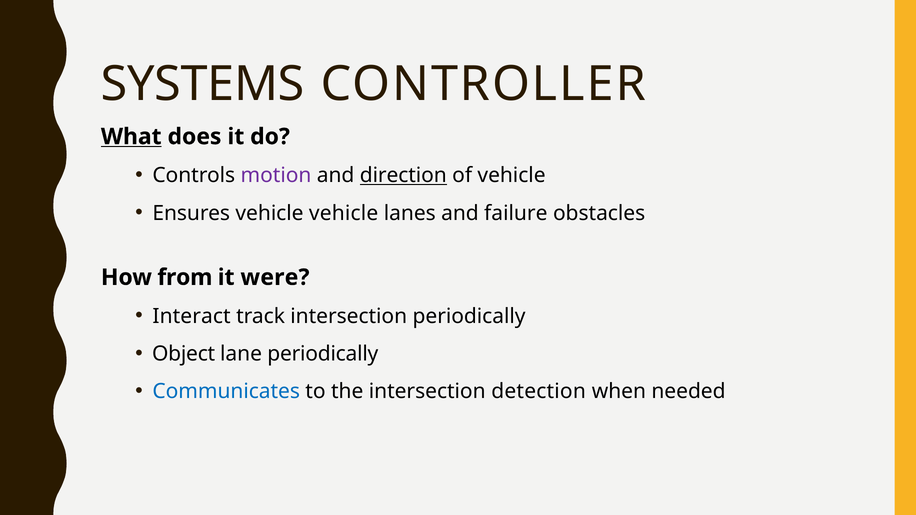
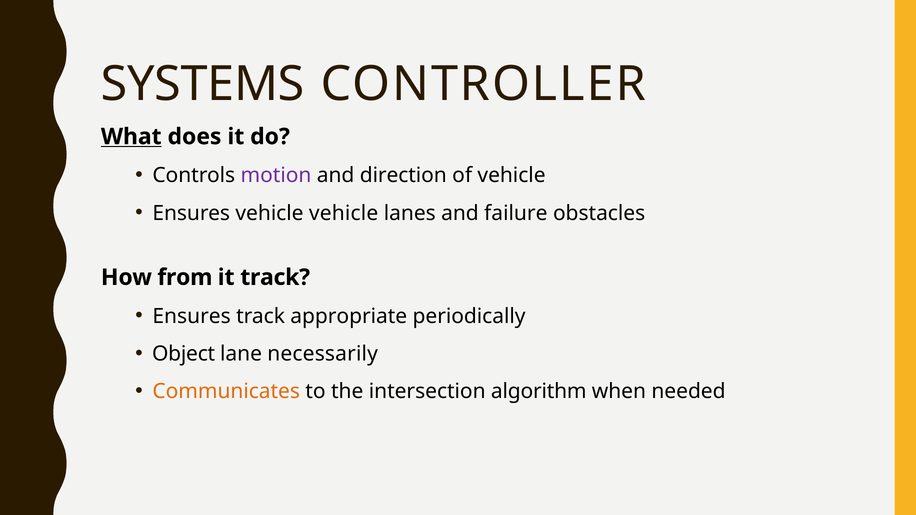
direction underline: present -> none (403, 175)
it were: were -> track (275, 277)
Interact: Interact -> Ensures (192, 316)
track intersection: intersection -> appropriate (349, 316)
lane periodically: periodically -> necessarily (323, 354)
Communicates colour: blue -> orange (226, 392)
detection: detection -> algorithm (539, 392)
